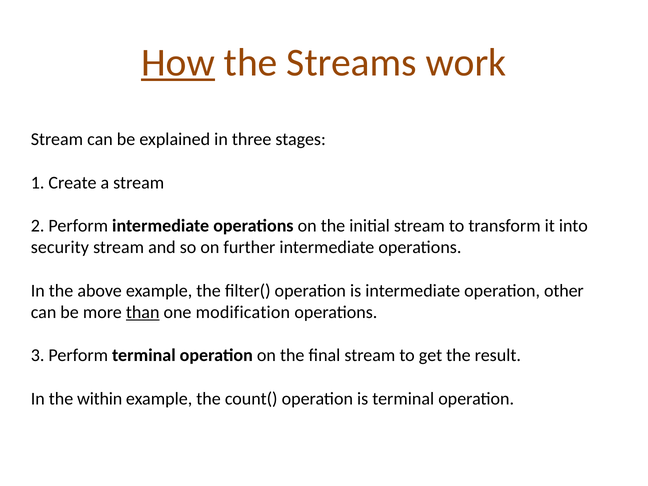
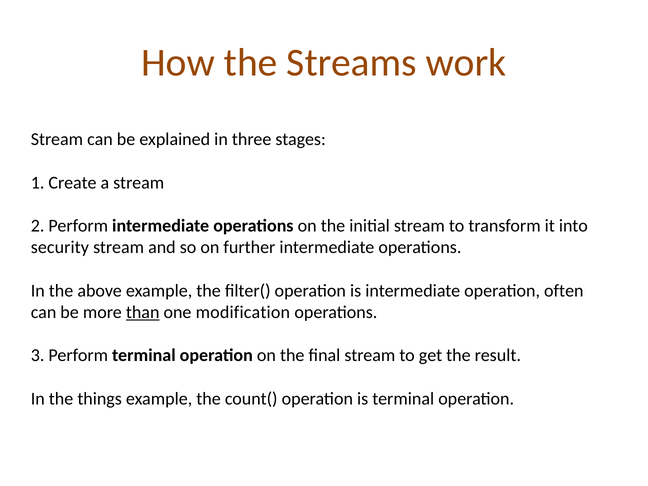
How underline: present -> none (178, 63)
other: other -> often (564, 291)
within: within -> things (100, 399)
